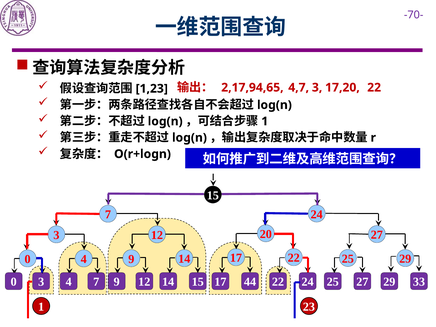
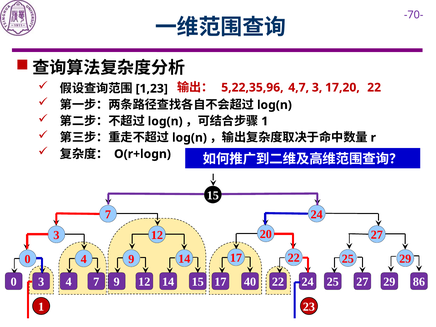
2,17,94,65: 2,17,94,65 -> 5,22,35,96 (252, 88)
44: 44 -> 40 (250, 282)
33: 33 -> 86 (419, 282)
